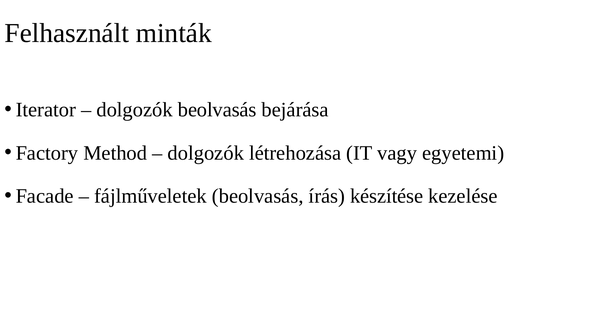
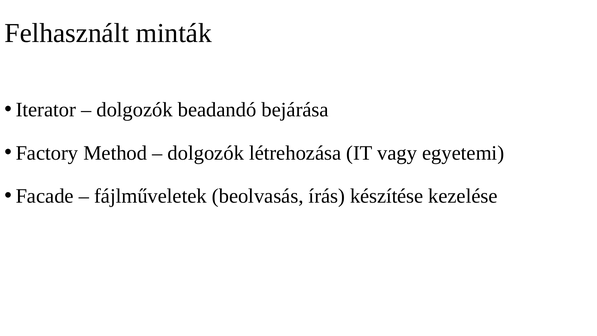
dolgozók beolvasás: beolvasás -> beadandó (217, 110)
